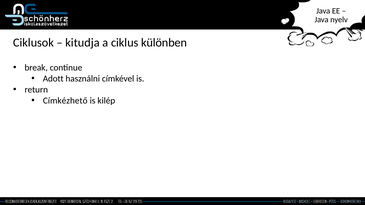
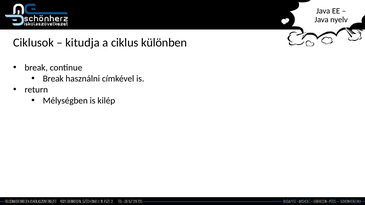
Adott: Adott -> Break (53, 79)
Címkézhető: Címkézhető -> Mélységben (65, 101)
